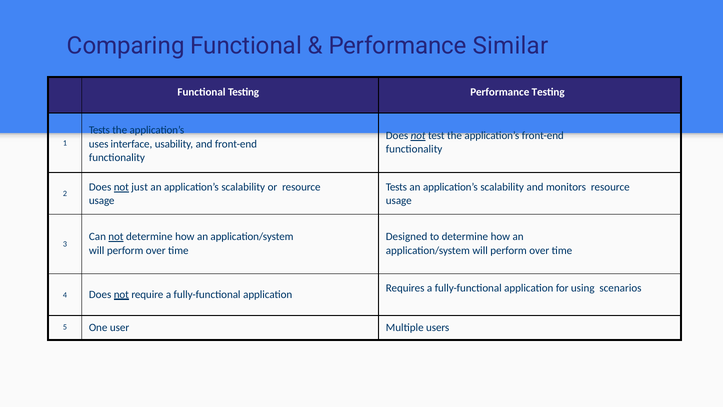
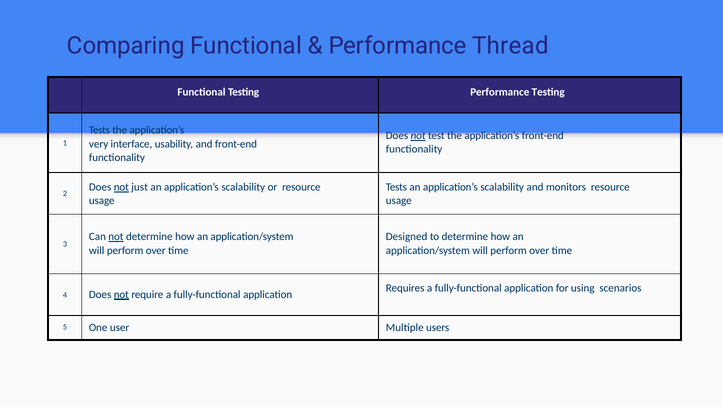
Similar: Similar -> Thread (510, 46)
uses: uses -> very (99, 144)
